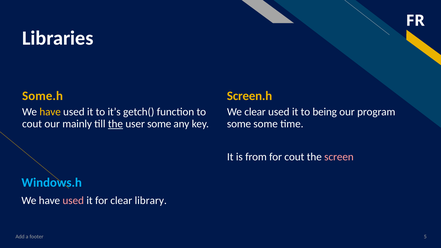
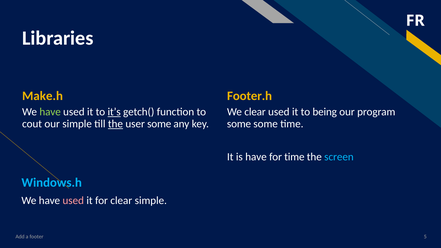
Some.h: Some.h -> Make.h (43, 96)
Screen.h: Screen.h -> Footer.h (250, 96)
have colour: yellow -> light green (50, 112)
it’s underline: none -> present (114, 112)
our mainly: mainly -> simple (77, 124)
is from: from -> have (256, 157)
for cout: cout -> time (294, 157)
screen colour: pink -> light blue (339, 157)
clear library: library -> simple (151, 201)
